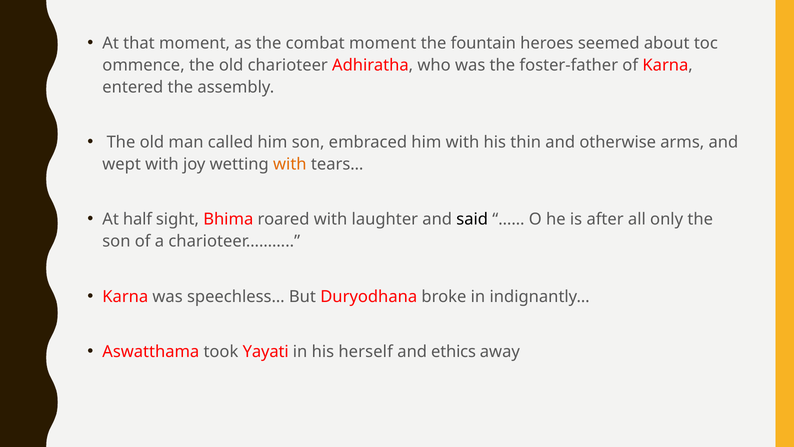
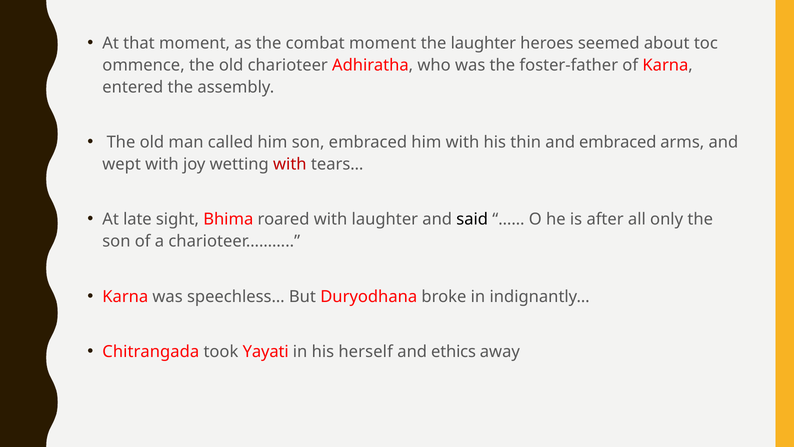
the fountain: fountain -> laughter (483, 43)
and otherwise: otherwise -> embraced (618, 142)
with colour: orange -> red (290, 164)
half: half -> late (137, 219)
Aswatthama: Aswatthama -> Chitrangada (151, 352)
